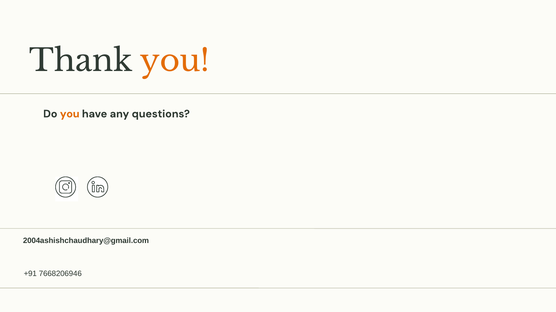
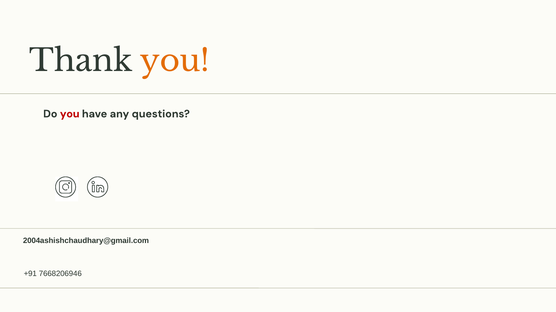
you colour: orange -> red (70, 114)
